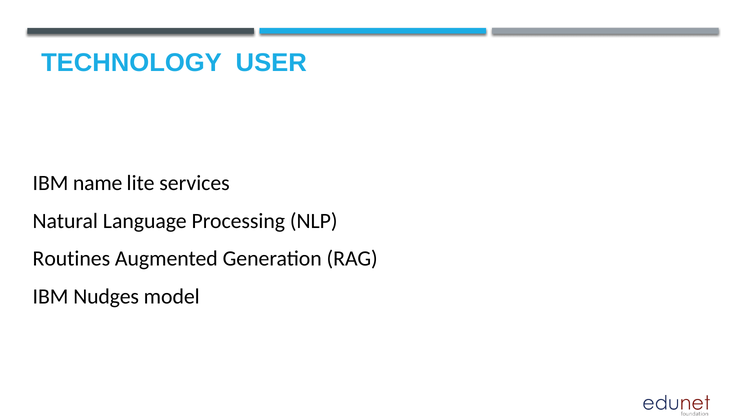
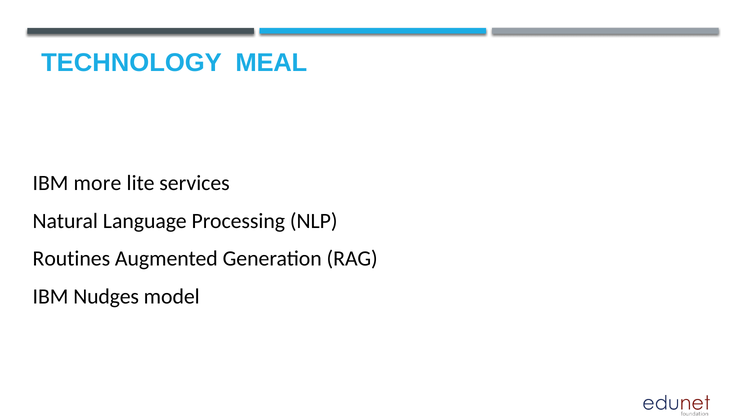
USER: USER -> MEAL (271, 63)
name: name -> more (97, 183)
